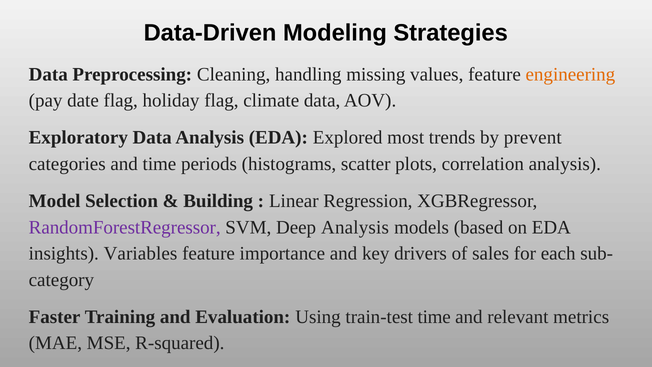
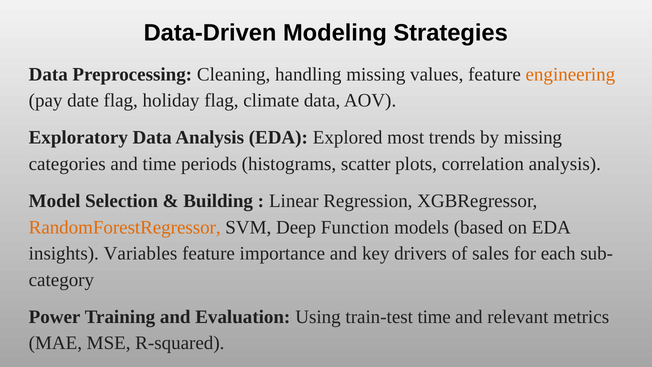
by prevent: prevent -> missing (533, 138)
RandomForestRegressor colour: purple -> orange (125, 227)
Deep Analysis: Analysis -> Function (355, 227)
Faster: Faster -> Power (55, 317)
